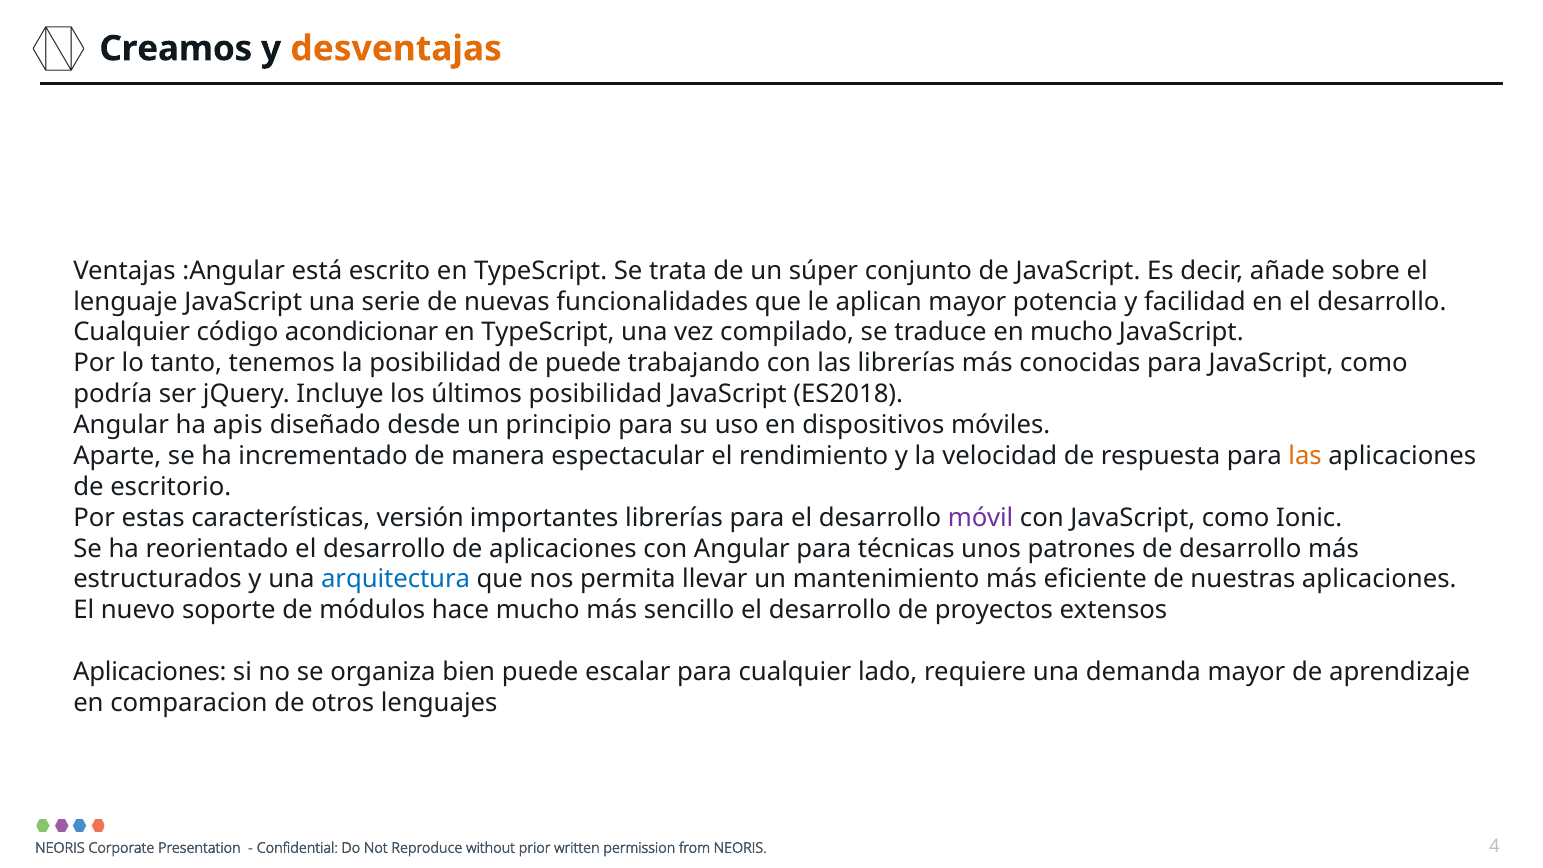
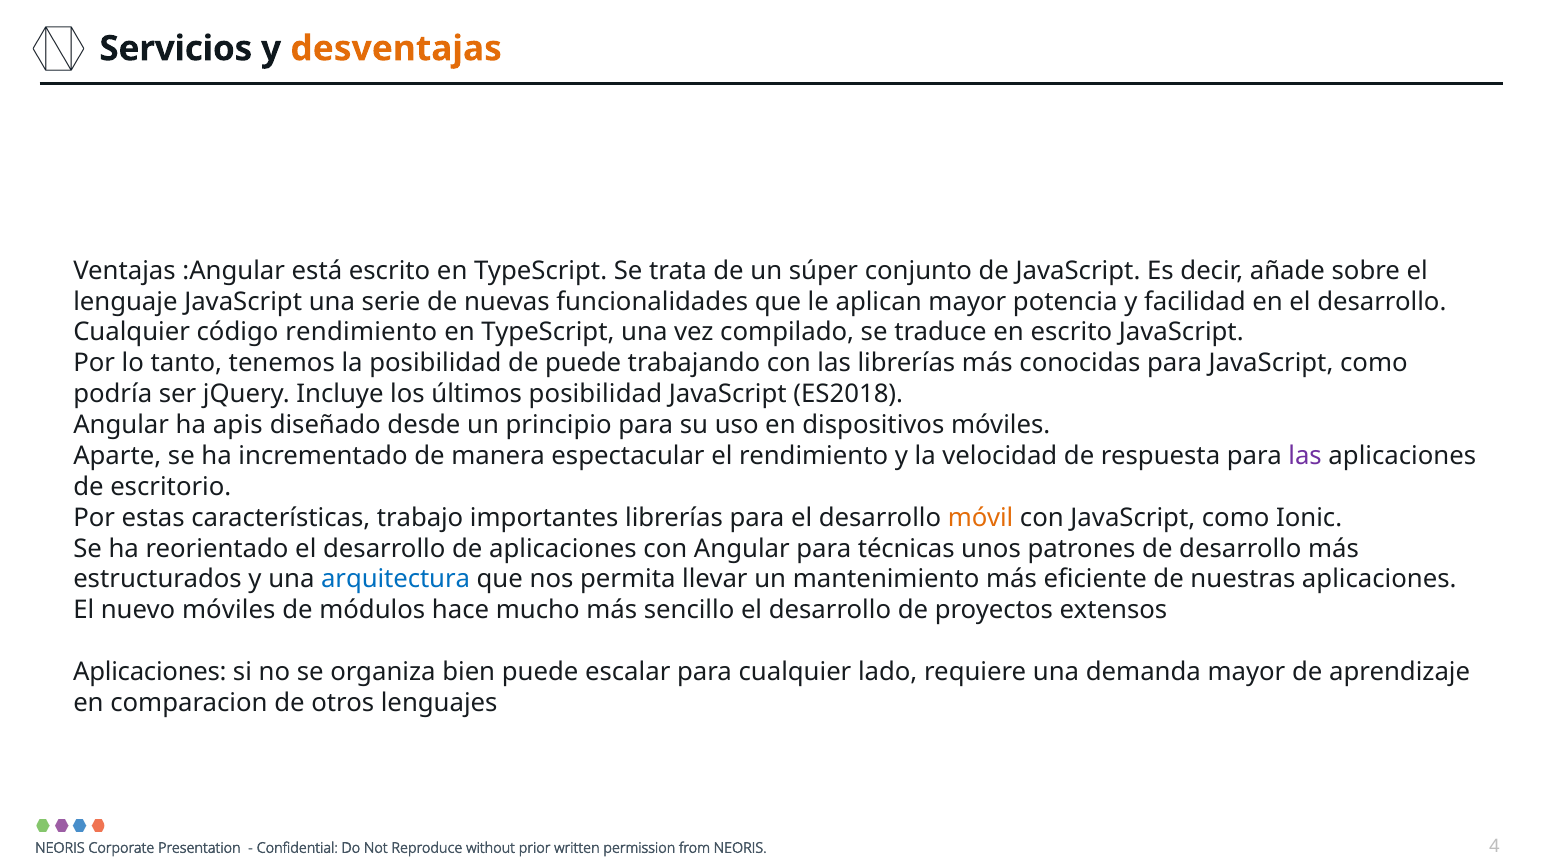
Creamos: Creamos -> Servicios (176, 49)
código acondicionar: acondicionar -> rendimiento (361, 332)
en mucho: mucho -> escrito (1071, 332)
las colour: orange -> purple (1305, 456)
versión: versión -> trabajo (420, 518)
móvil colour: purple -> orange (981, 518)
nuevo soporte: soporte -> móviles (229, 610)
